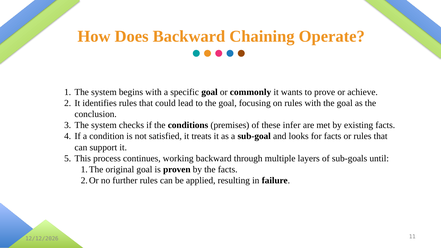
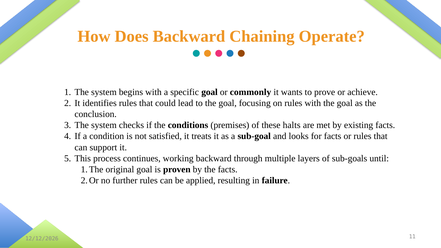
infer: infer -> halts (292, 125)
